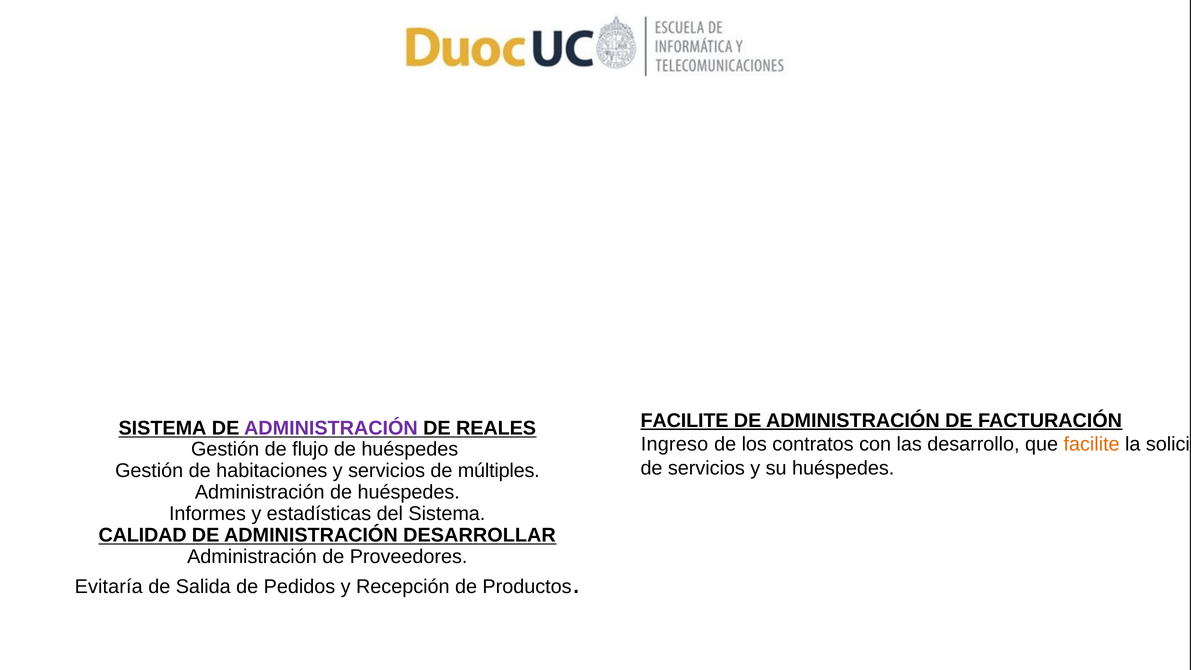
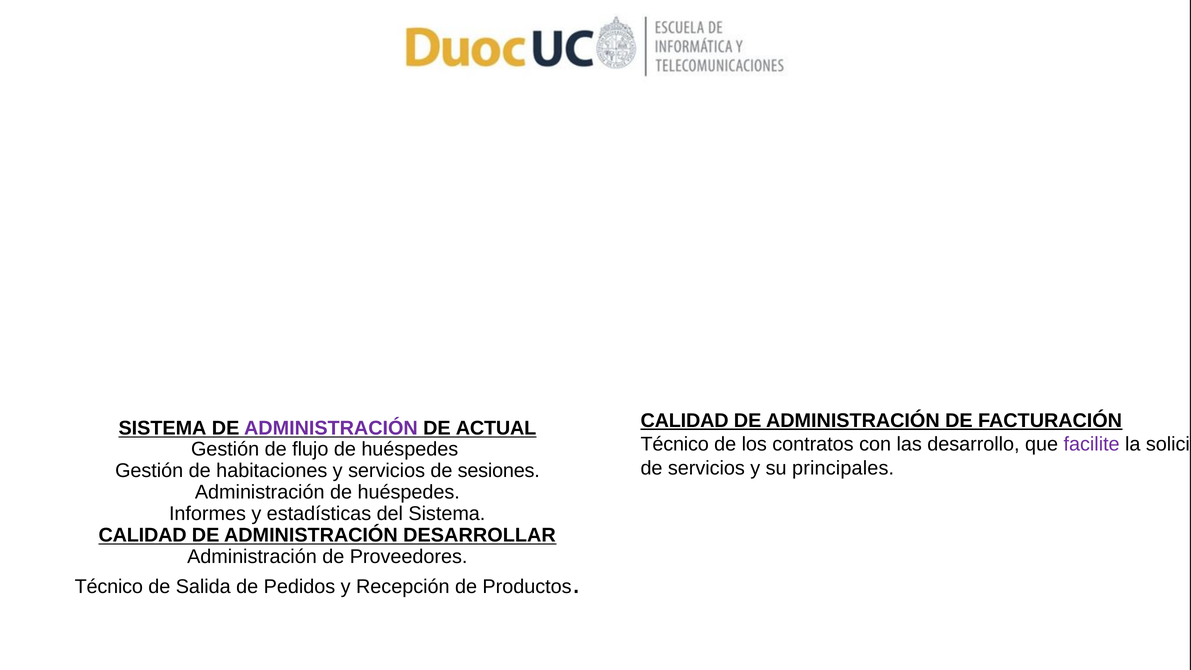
FACILITE: FACILITE -> CALIDAD (685, 420)
REALES: REALES -> ACTUAL (496, 428)
Ingreso: Ingreso -> Técnico (675, 444)
facilite colour: orange -> purple (1092, 444)
su huéspedes: huéspedes -> principales (843, 468)
múltiples: múltiples -> sesiones (499, 471)
Evitaría: Evitaría -> Técnico (109, 587)
